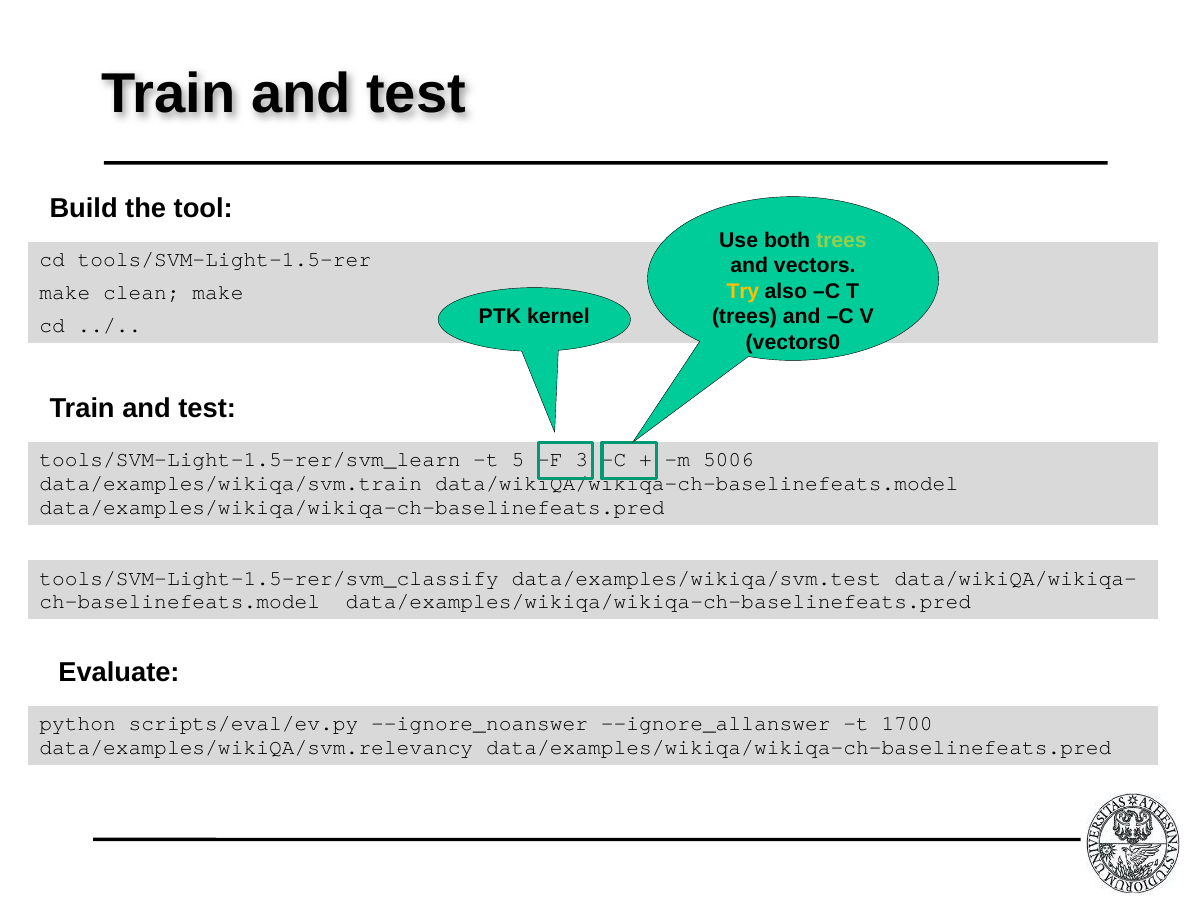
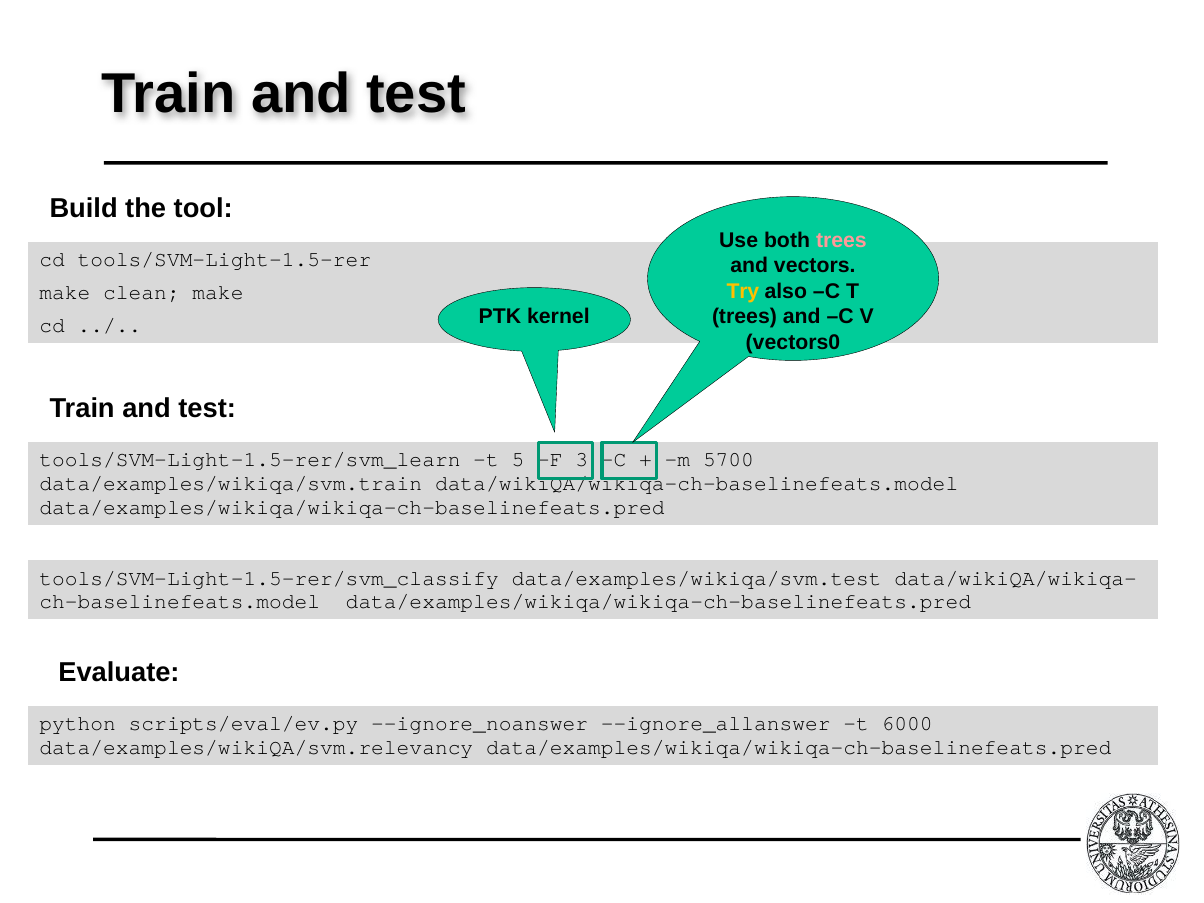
trees colour: light green -> pink (841, 240)
5006: 5006 -> 5700 (728, 460)
1700: 1700 -> 6000 (907, 724)
